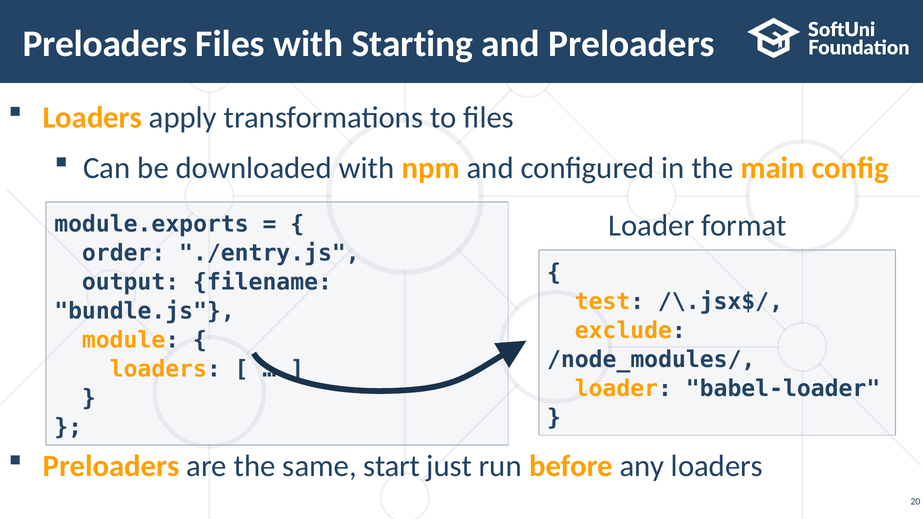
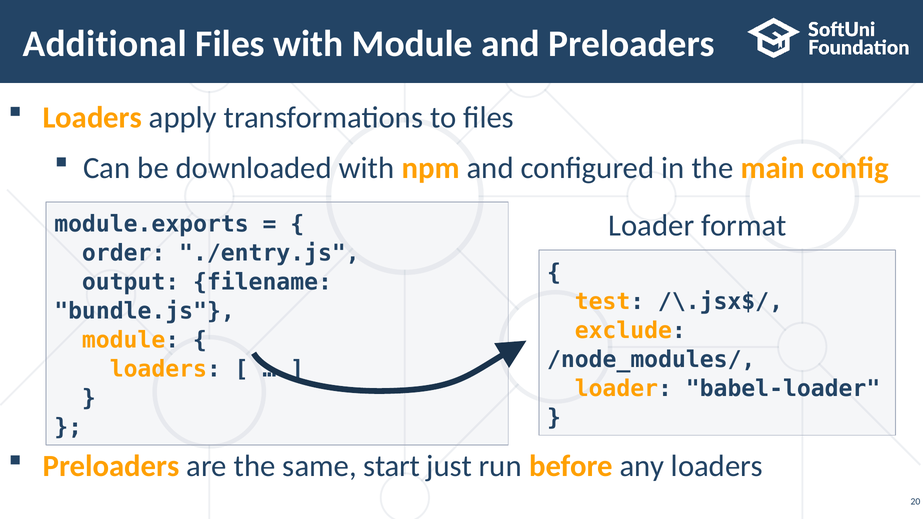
Preloaders: Preloaders -> Additional (105, 44)
with Starting: Starting -> Module (412, 44)
